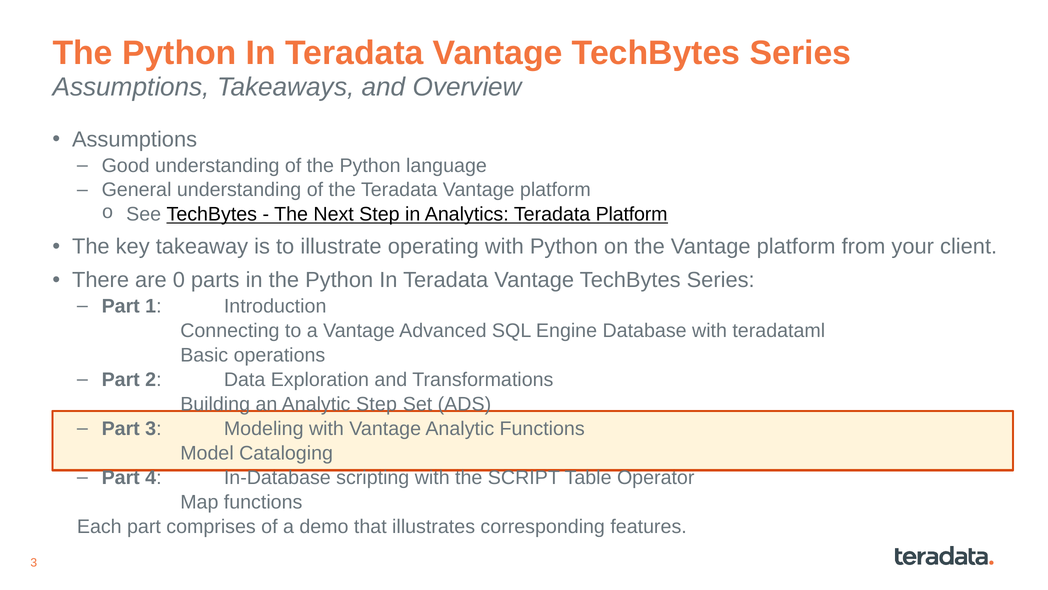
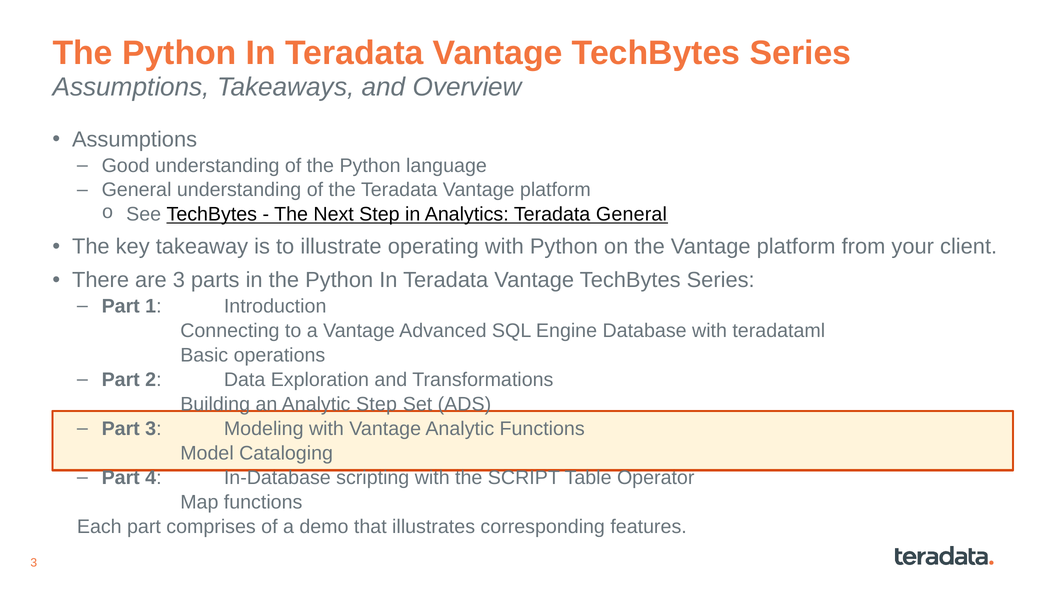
Teradata Platform: Platform -> General (631, 214)
are 0: 0 -> 3 (179, 280)
